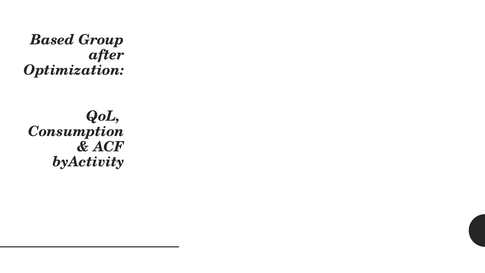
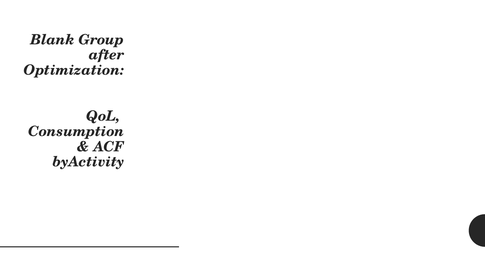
Based: Based -> Blank (53, 40)
